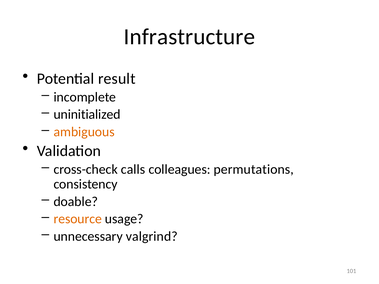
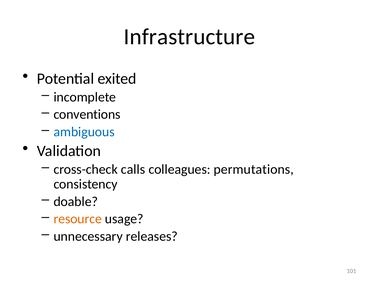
result: result -> exited (117, 79)
uninitialized: uninitialized -> conventions (87, 115)
ambiguous colour: orange -> blue (84, 132)
valgrind: valgrind -> releases (152, 237)
